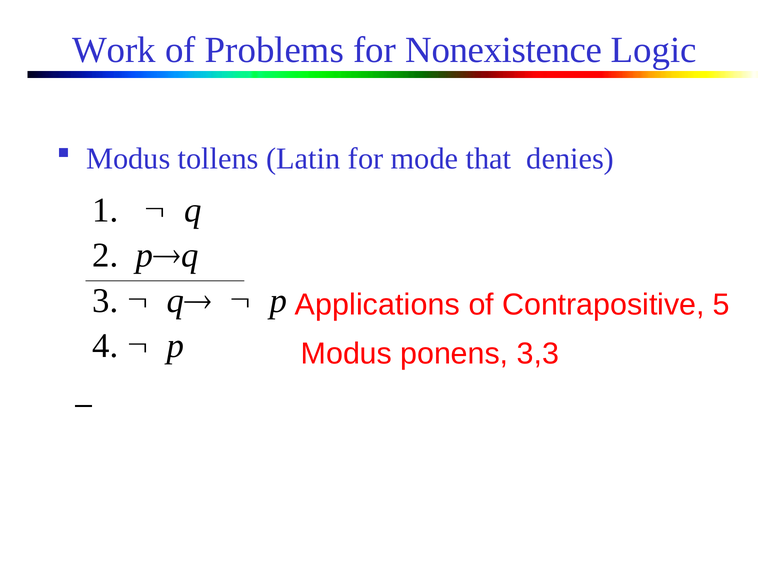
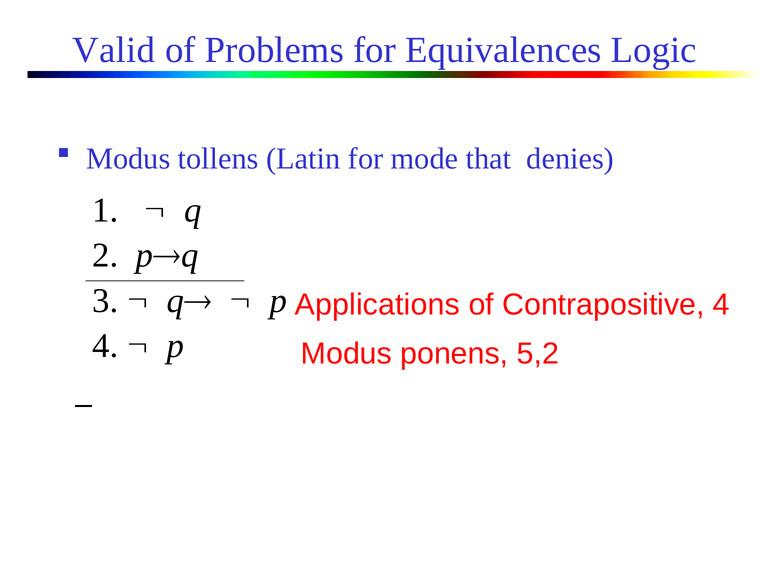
Work: Work -> Valid (114, 50)
Nonexistence: Nonexistence -> Equivalences (504, 50)
Contrapositive 5: 5 -> 4 (721, 305)
3,3: 3,3 -> 5,2 (538, 354)
